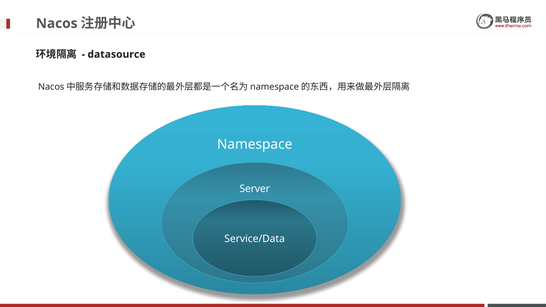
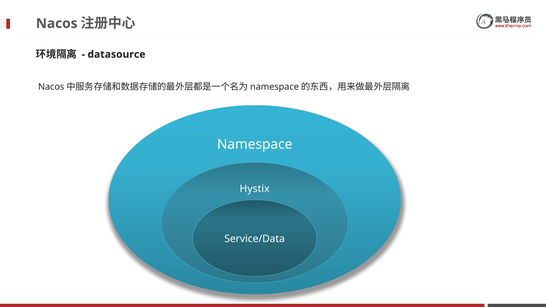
Server: Server -> Hystix (255, 189)
